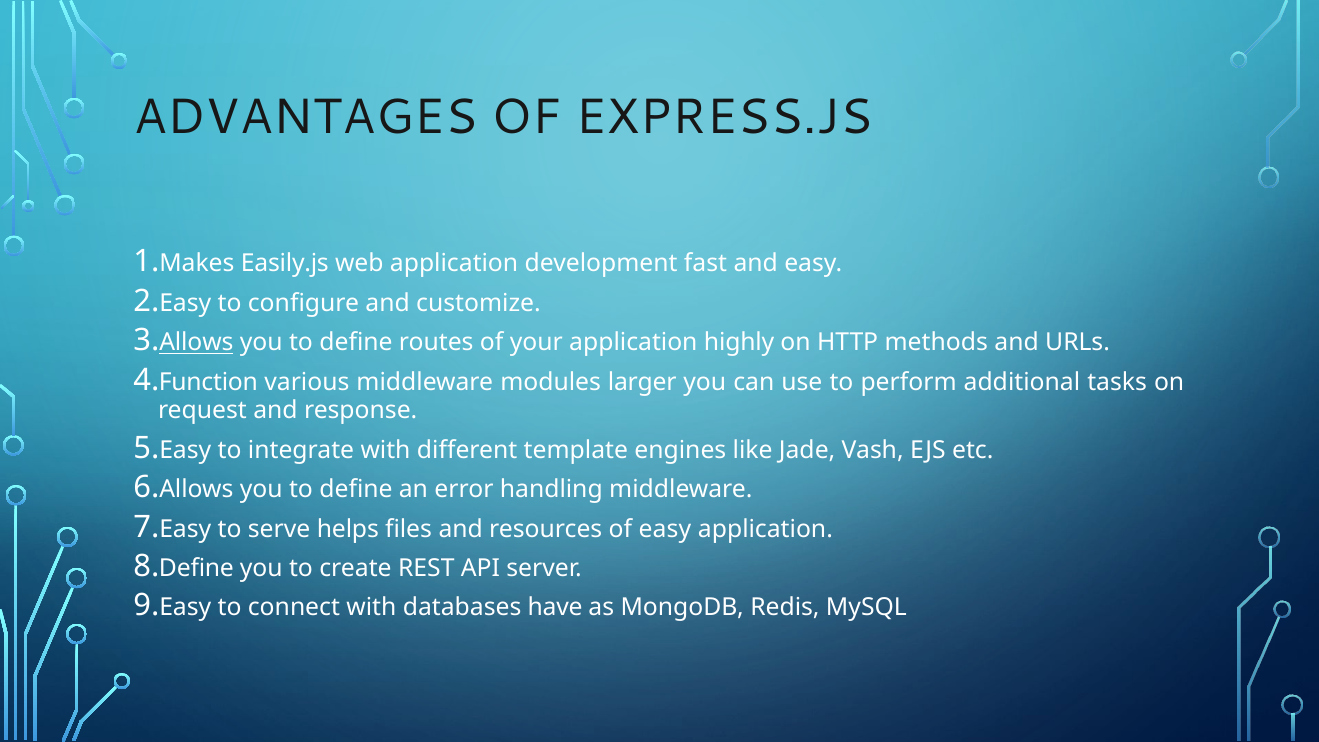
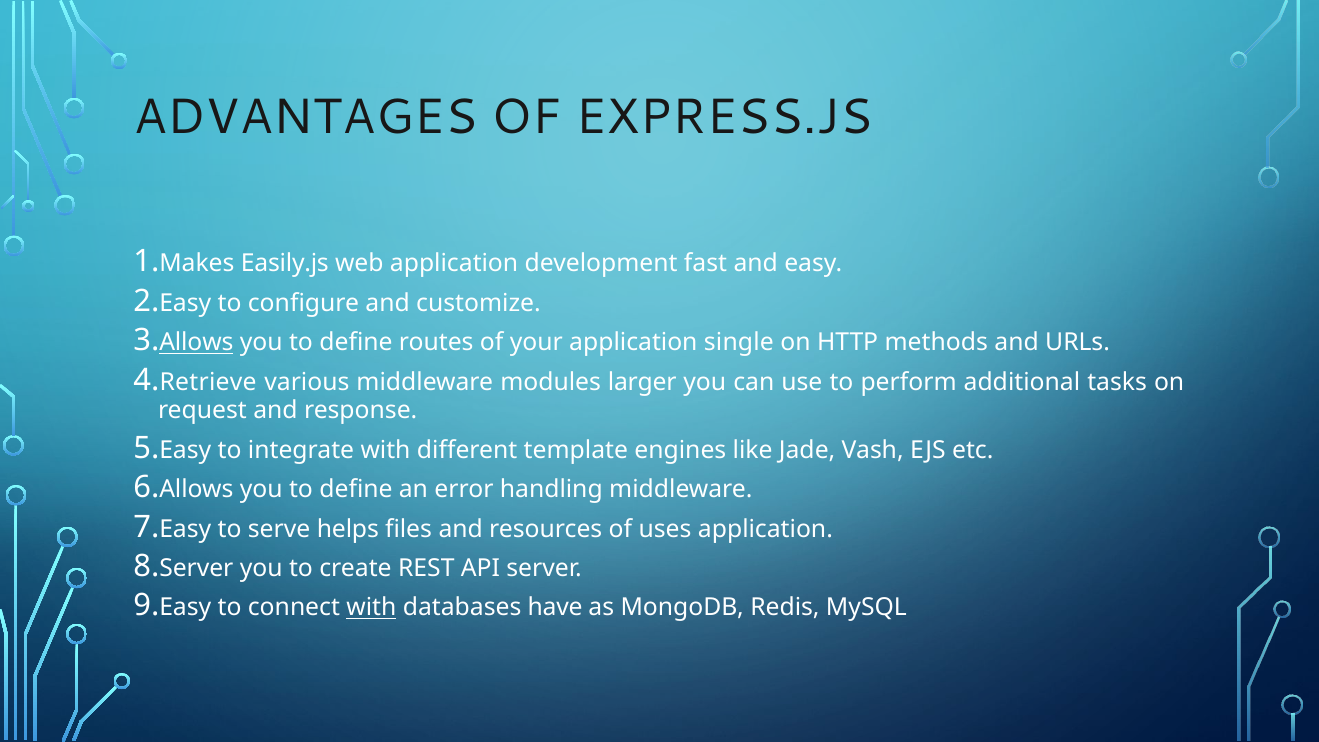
highly: highly -> single (739, 343)
Function: Function -> Retrieve (208, 382)
of easy: easy -> uses (665, 529)
Define: Define -> Server (196, 568)
with underline: none -> present (371, 608)
